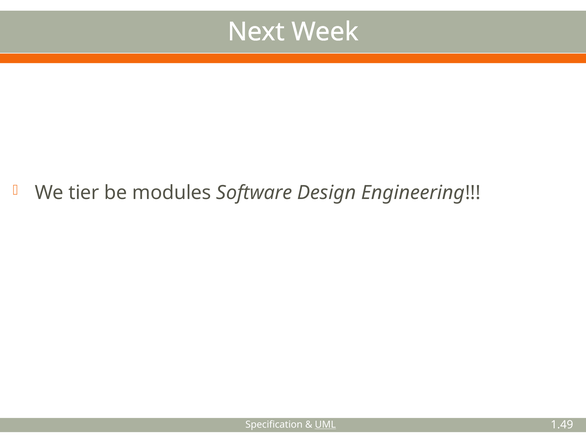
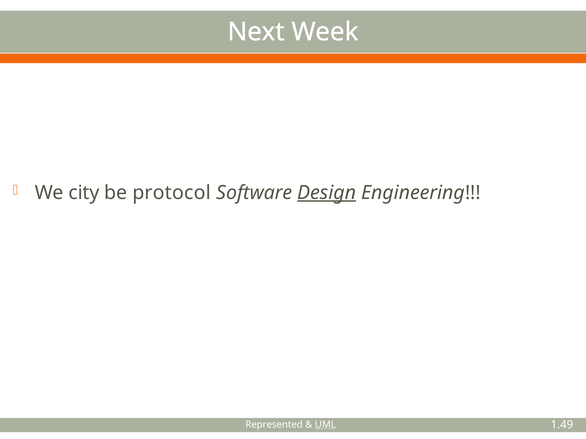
tier: tier -> city (84, 193)
modules: modules -> protocol (172, 193)
Design underline: none -> present (327, 193)
Specification: Specification -> Represented (274, 425)
